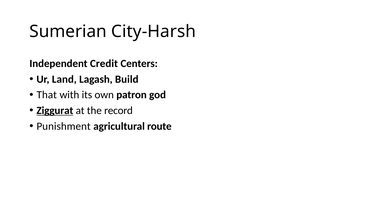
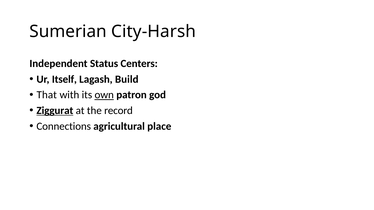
Credit: Credit -> Status (104, 64)
Land: Land -> Itself (64, 79)
own underline: none -> present (104, 95)
Punishment: Punishment -> Connections (64, 126)
route: route -> place (159, 126)
